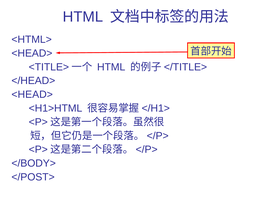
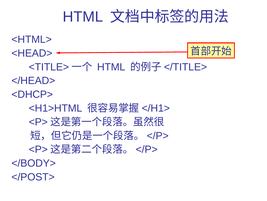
<HEAD>: <HEAD> -> <DHCP> (32, 94)
